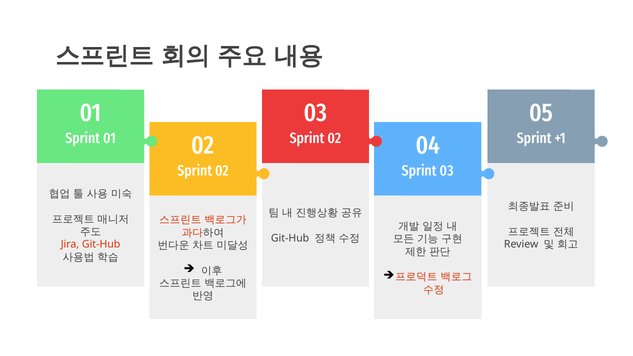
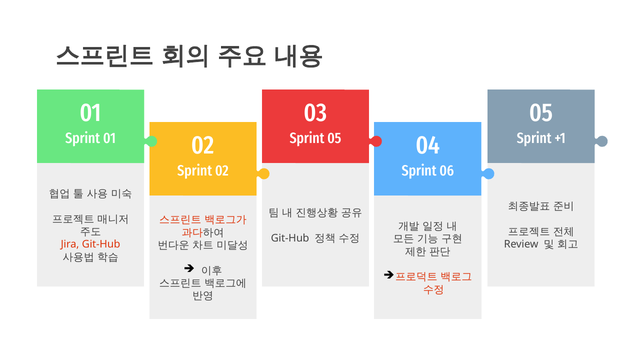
02: 02 -> 05 (334, 138)
Sprint 03: 03 -> 06 (447, 171)
